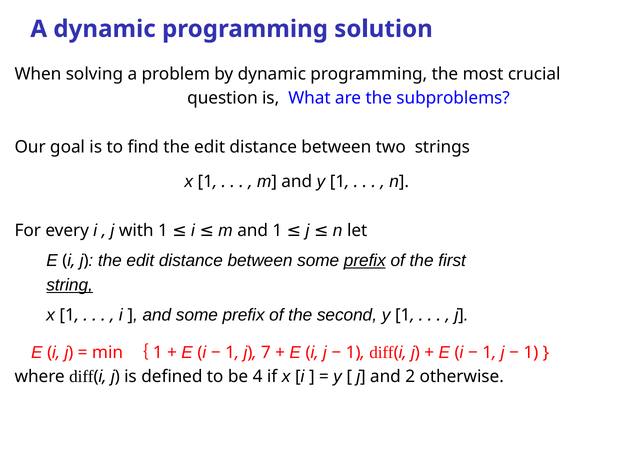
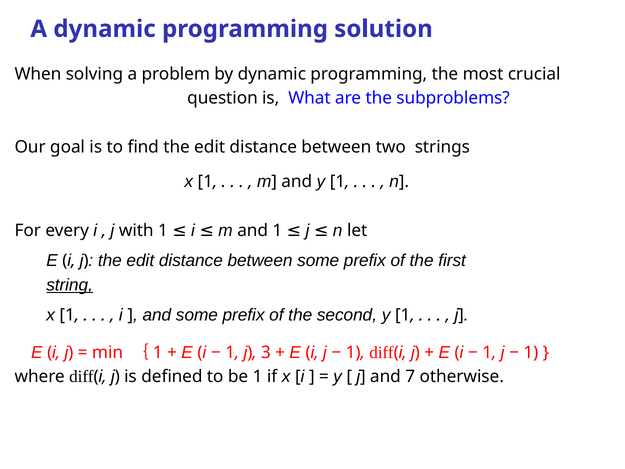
prefix underline: present -> none (365, 261)
7: 7 -> 3 (266, 353)
be 4: 4 -> 1 (258, 377)
2: 2 -> 7 (410, 377)
